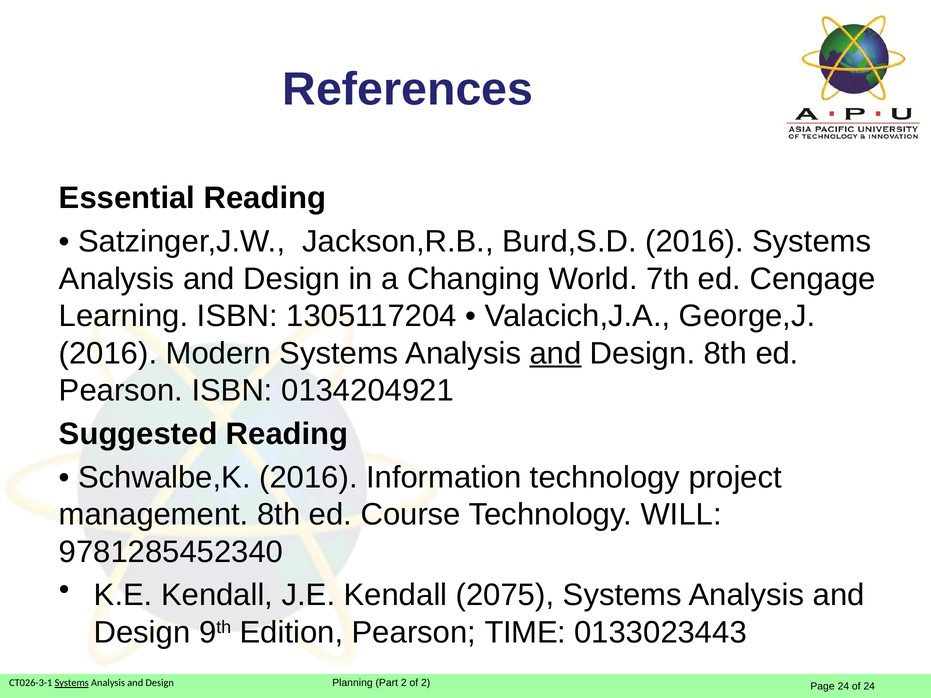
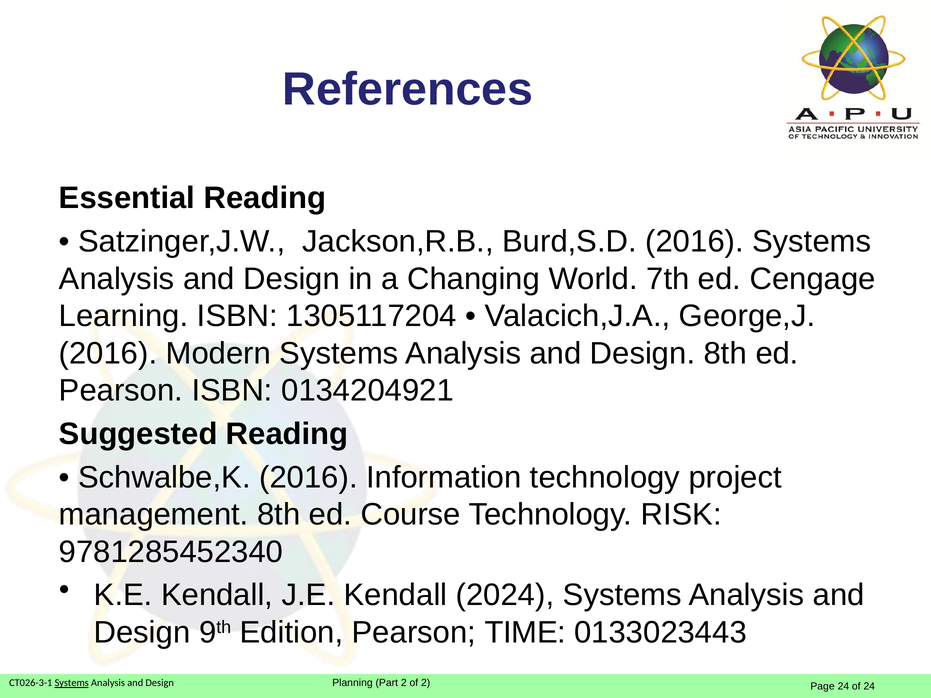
and underline: present -> none (555, 353)
WILL: WILL -> RISK (681, 515)
2075: 2075 -> 2024 (505, 595)
